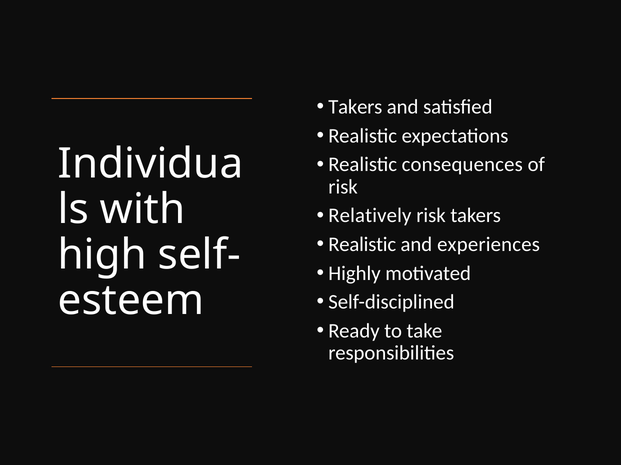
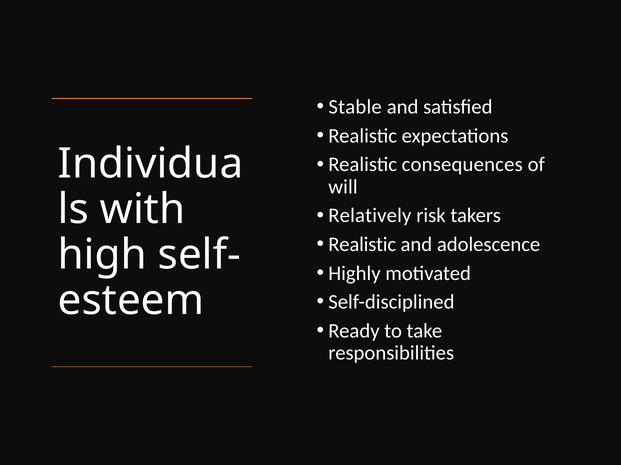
Takers: Takers -> Stable (355, 107)
risk: risk -> will (343, 187)
experiences: experiences -> adolescence (489, 245)
